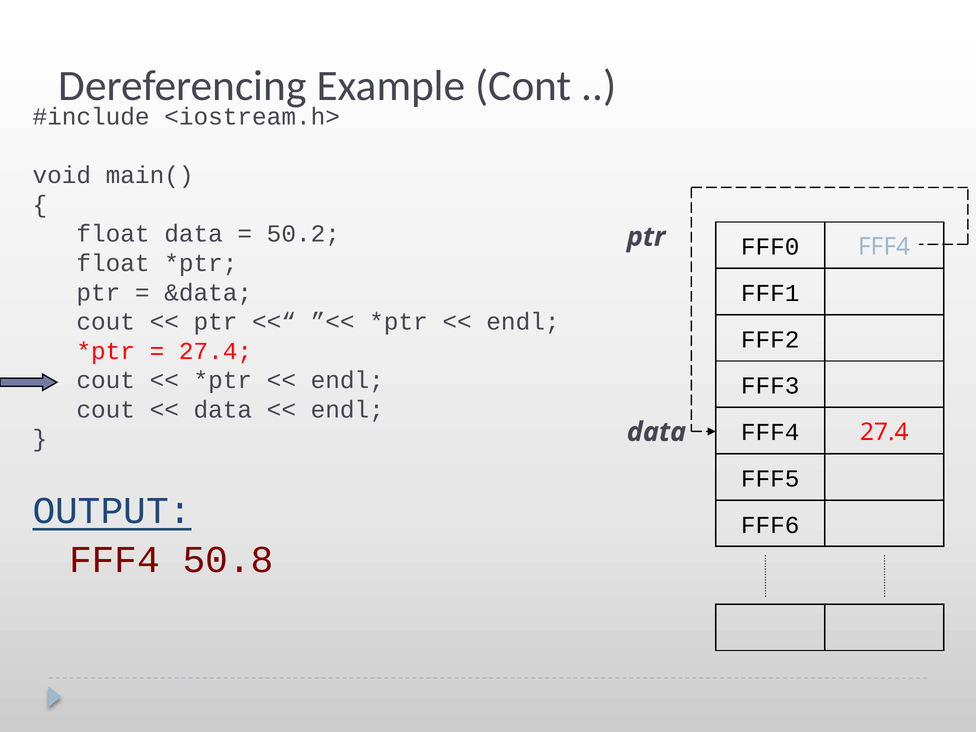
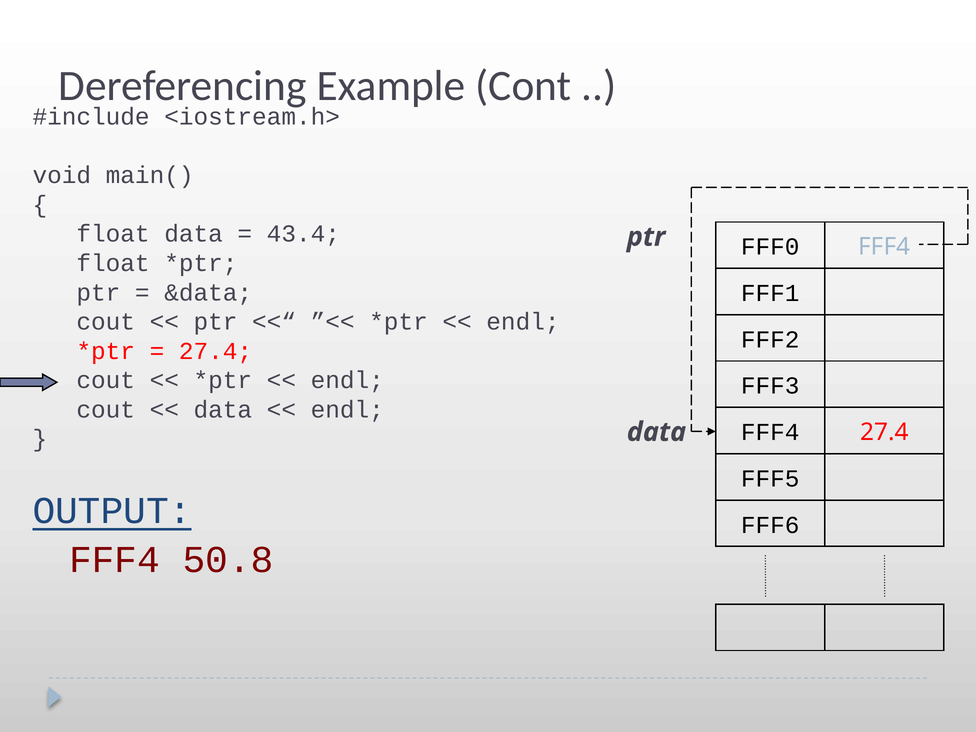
50.2: 50.2 -> 43.4 (303, 234)
